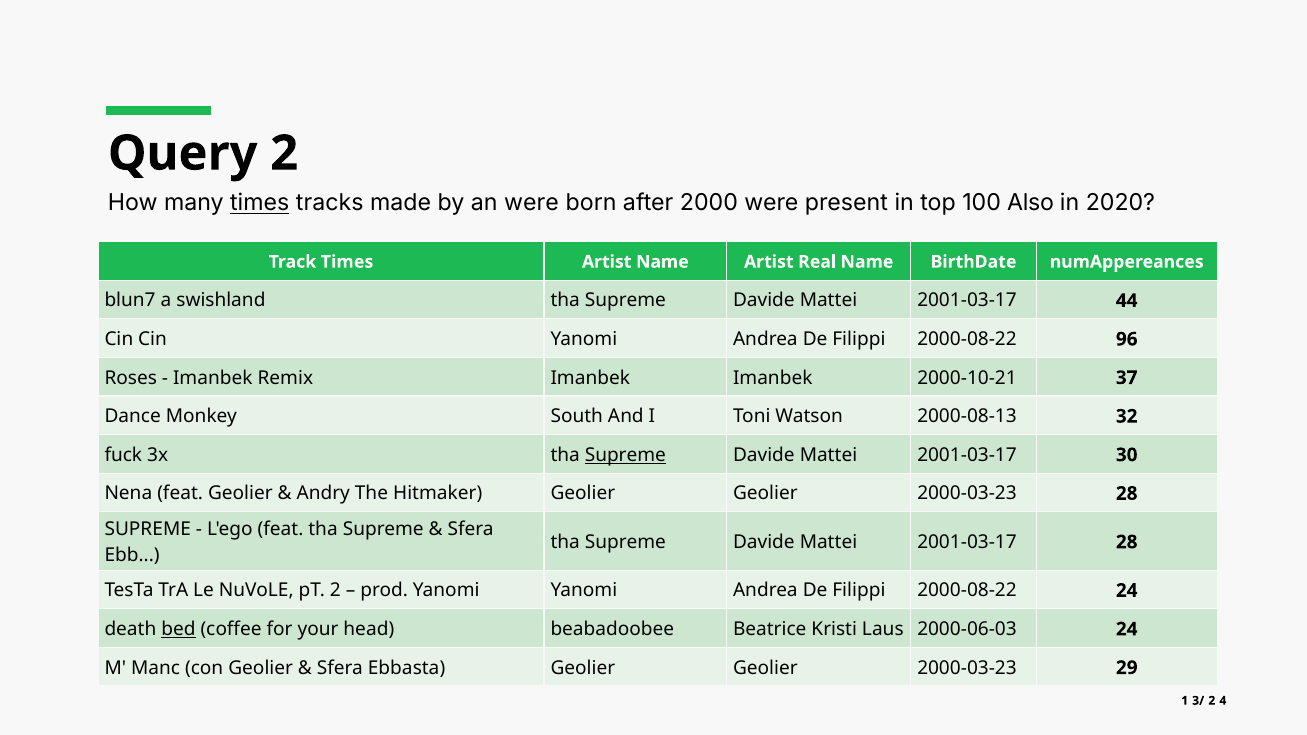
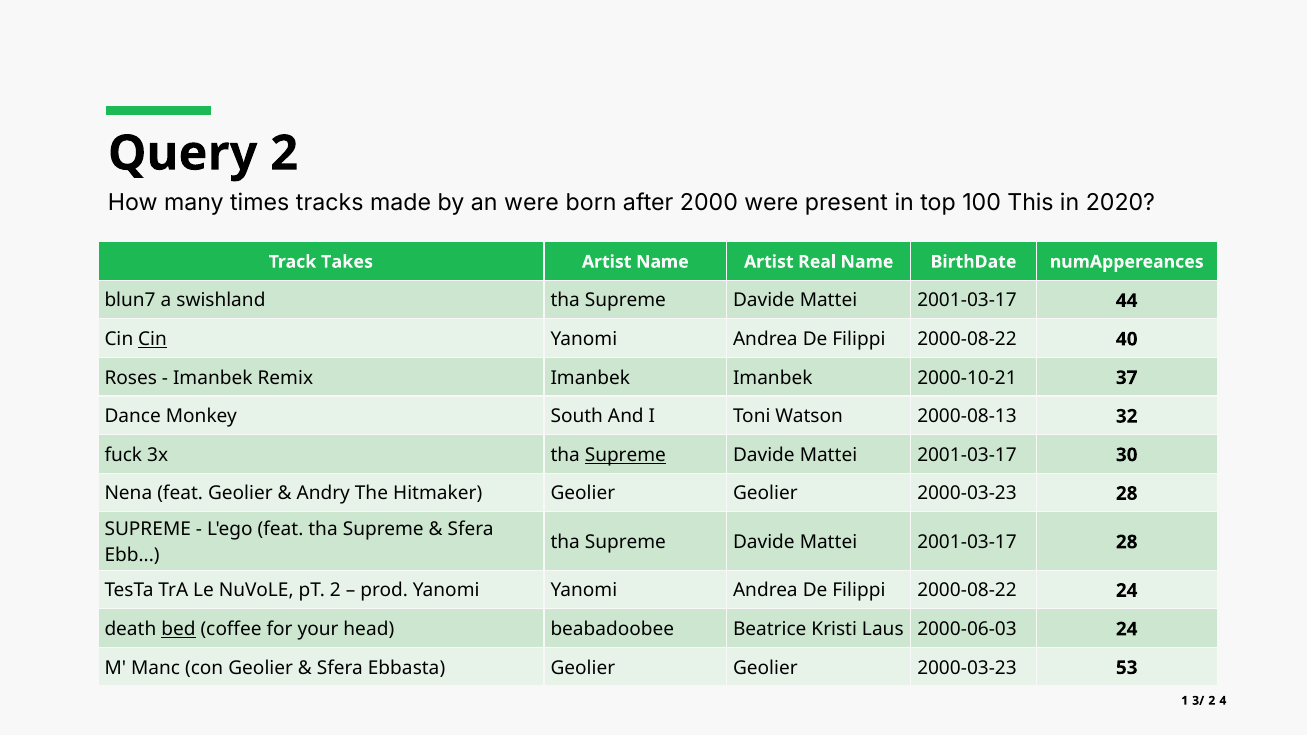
times underline: present -> none (260, 203)
Also: Also -> This (1031, 203)
Track Times: Times -> Takes (347, 262)
Cin underline: none -> present (153, 339)
96: 96 -> 40 (1127, 339)
29: 29 -> 53 (1127, 668)
